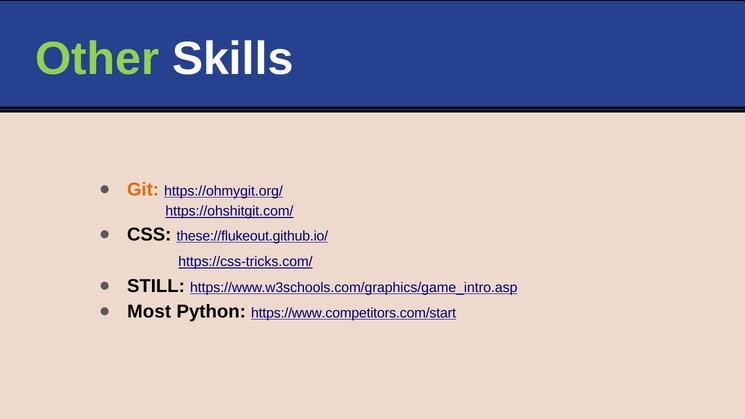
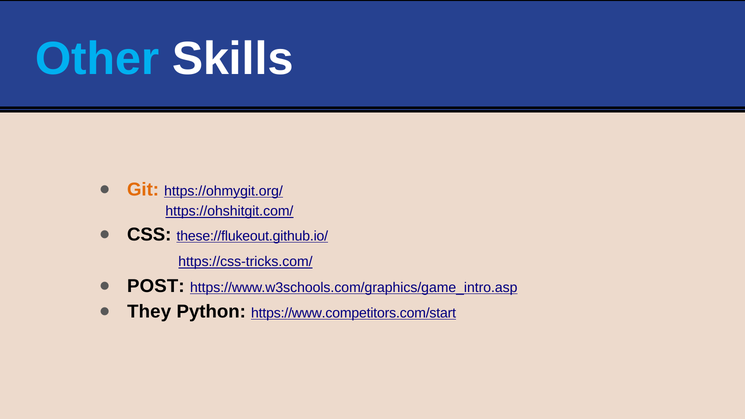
Other colour: light green -> light blue (97, 59)
STILL: STILL -> POST (156, 286)
Most: Most -> They (149, 312)
